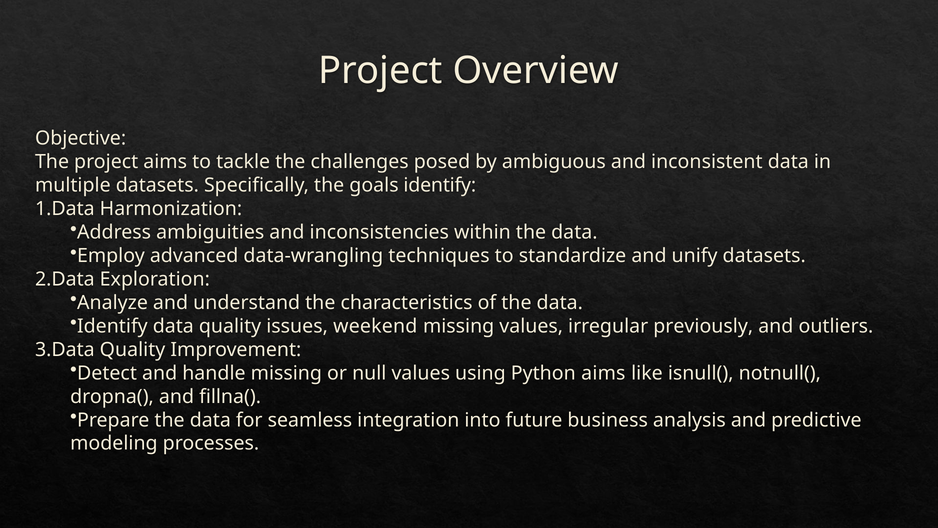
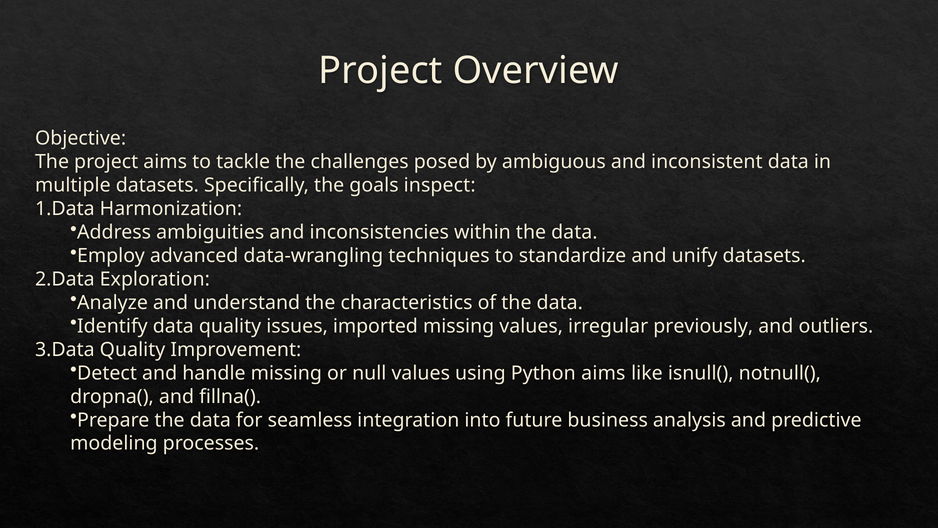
goals identify: identify -> inspect (440, 185)
weekend: weekend -> imported (375, 326)
